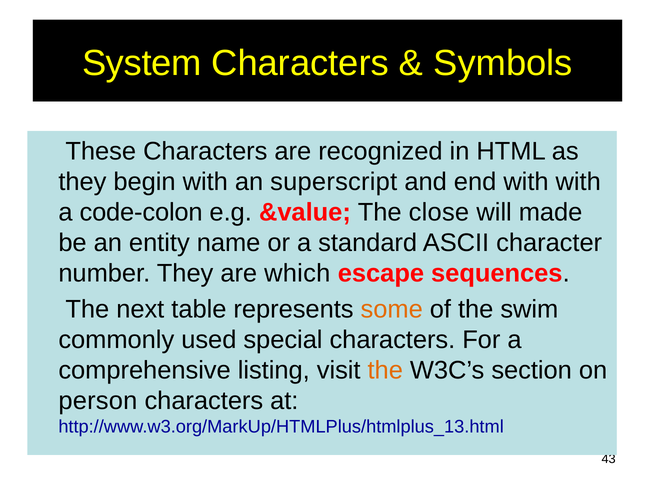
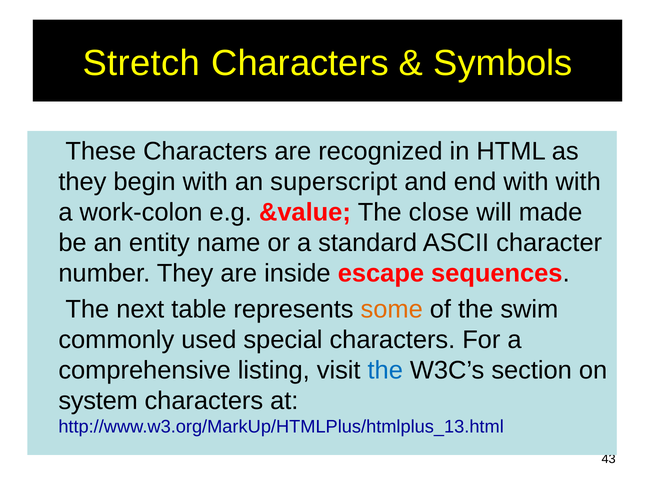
System: System -> Stretch (141, 63)
code-colon: code-colon -> work-colon (141, 213)
which: which -> inside (297, 274)
the colour: orange -> blue (385, 371)
person: person -> system (98, 401)
